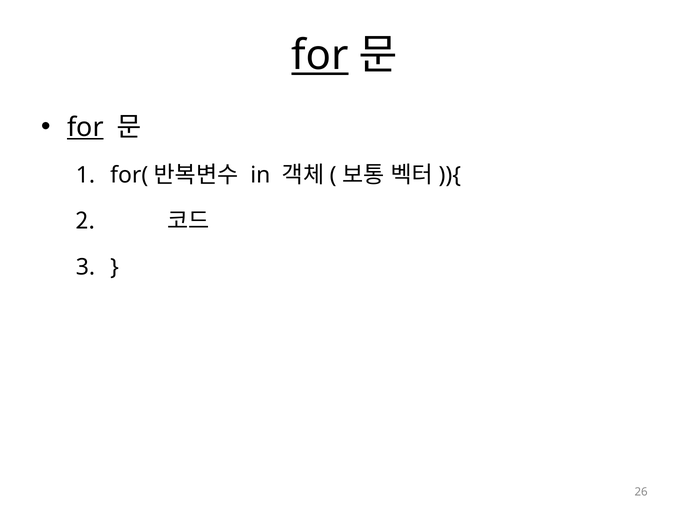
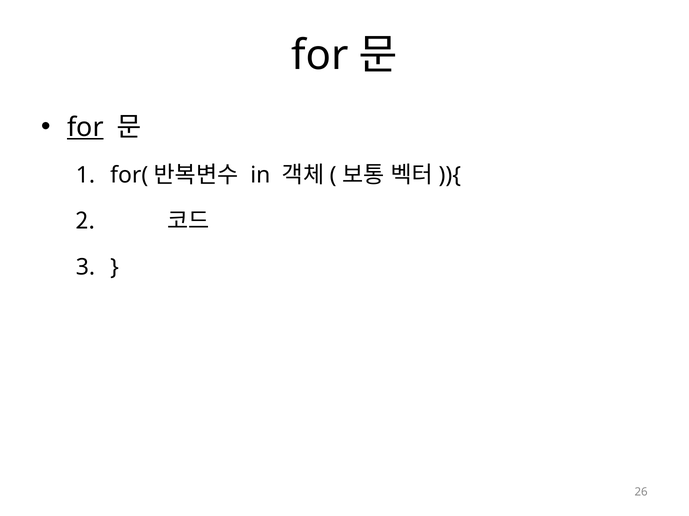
for underline: present -> none (320, 56)
